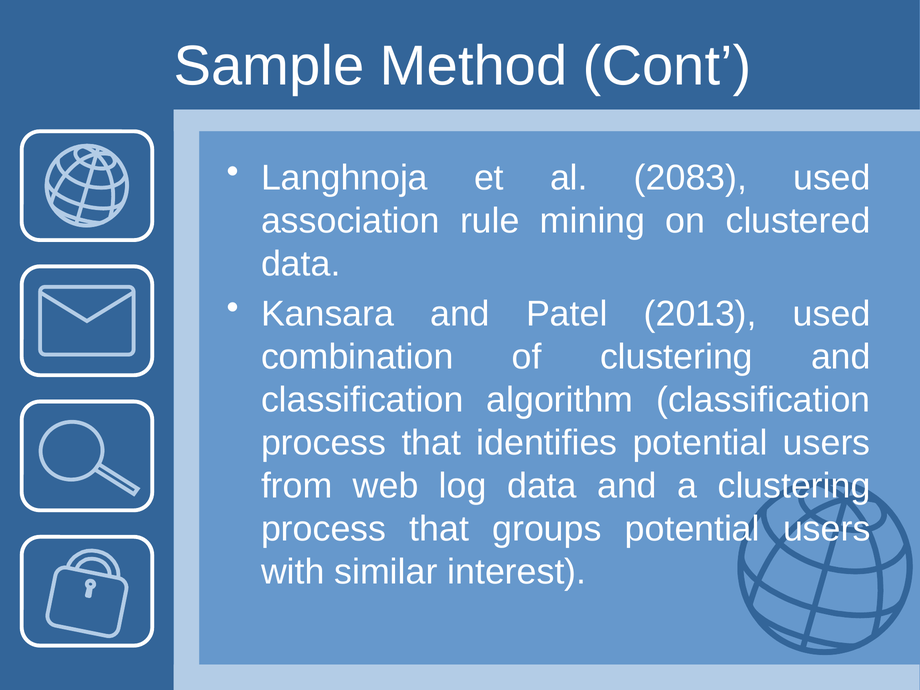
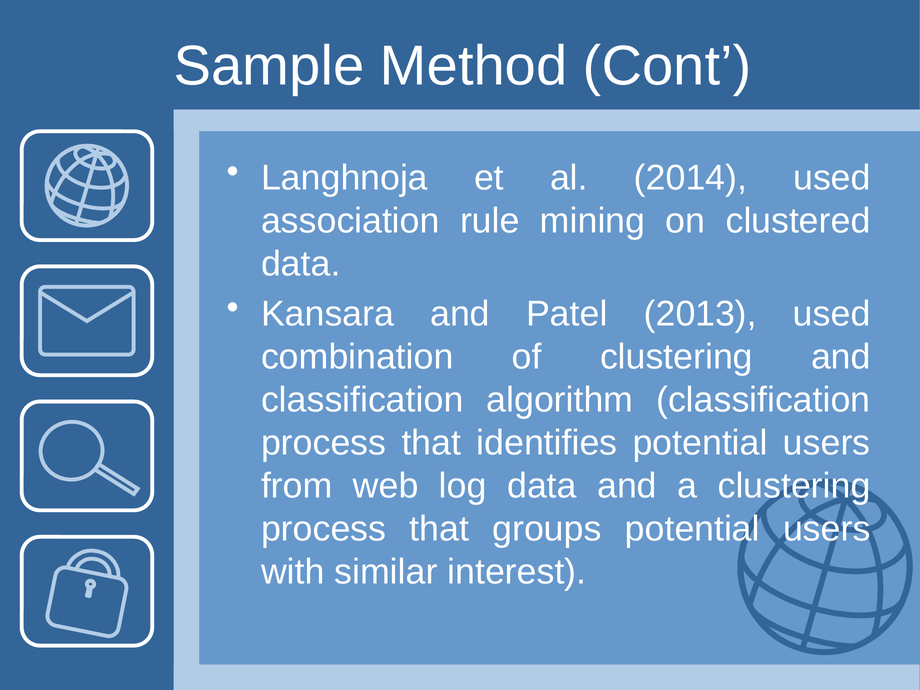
2083: 2083 -> 2014 (691, 178)
